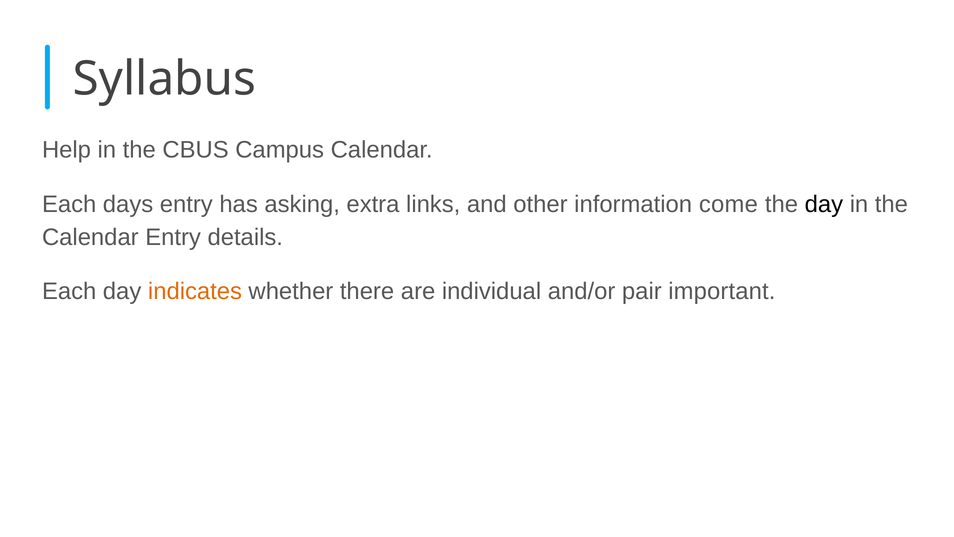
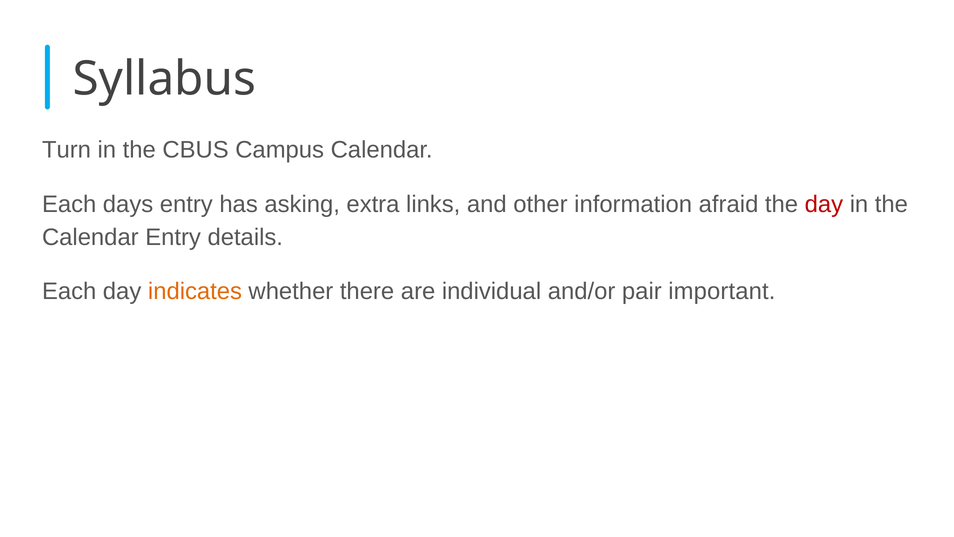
Help: Help -> Turn (66, 150)
come: come -> afraid (729, 204)
day colour: black -> red (824, 204)
